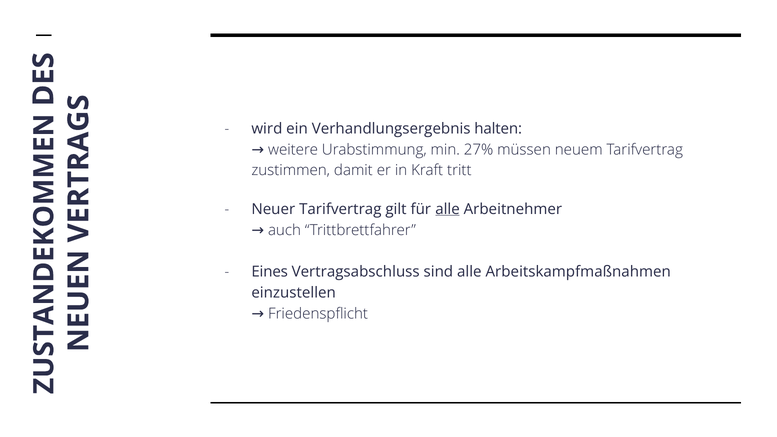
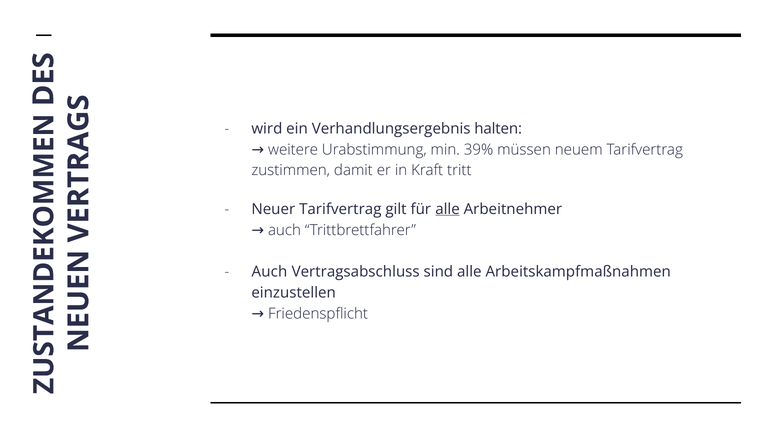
27%: 27% -> 39% (479, 150)
Eines: Eines -> Auch (269, 272)
